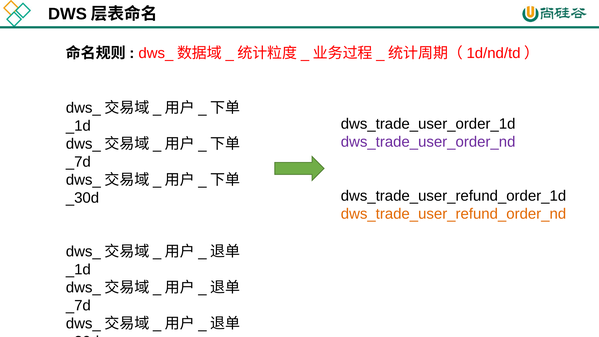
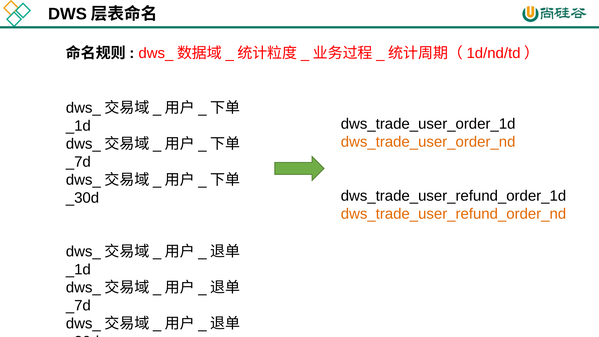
dws_trade_user_order_nd colour: purple -> orange (428, 142)
